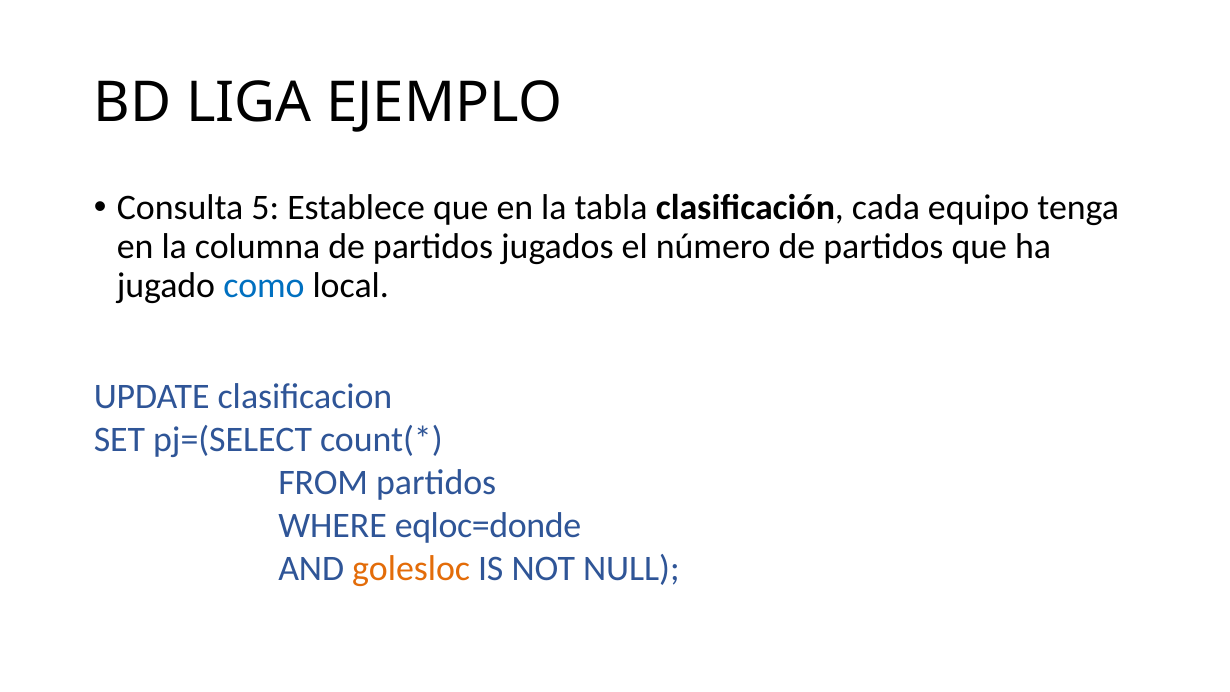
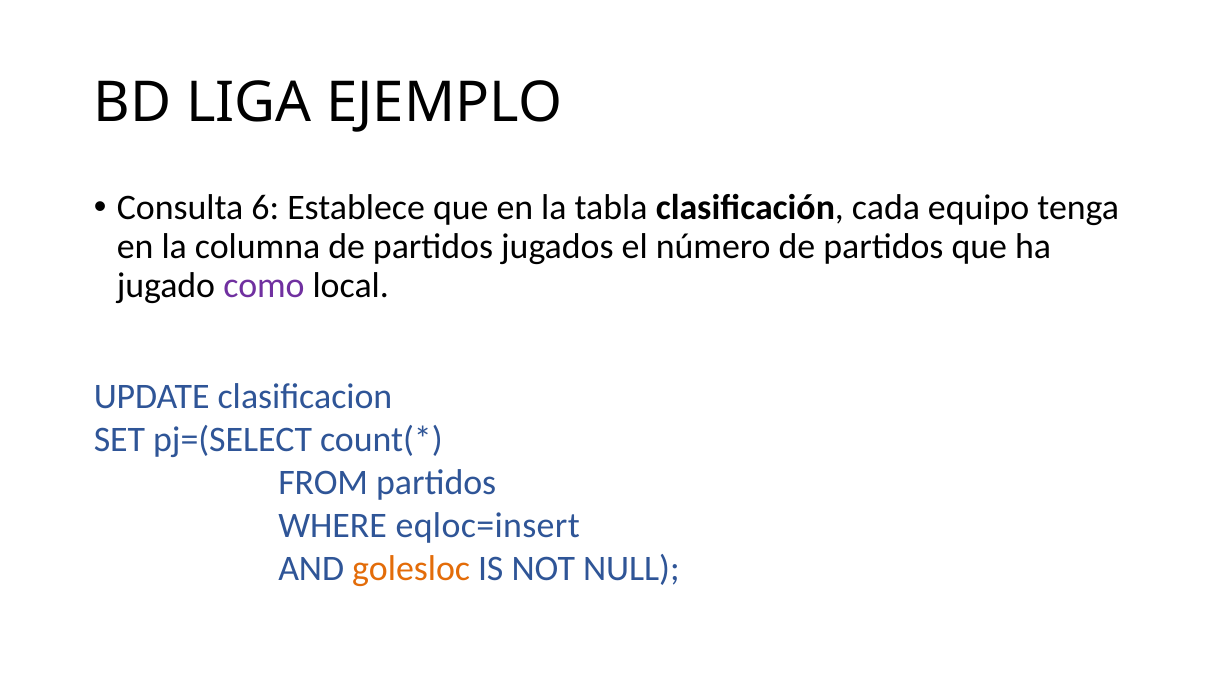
5: 5 -> 6 (265, 208)
como colour: blue -> purple (264, 285)
eqloc=donde: eqloc=donde -> eqloc=insert (488, 526)
